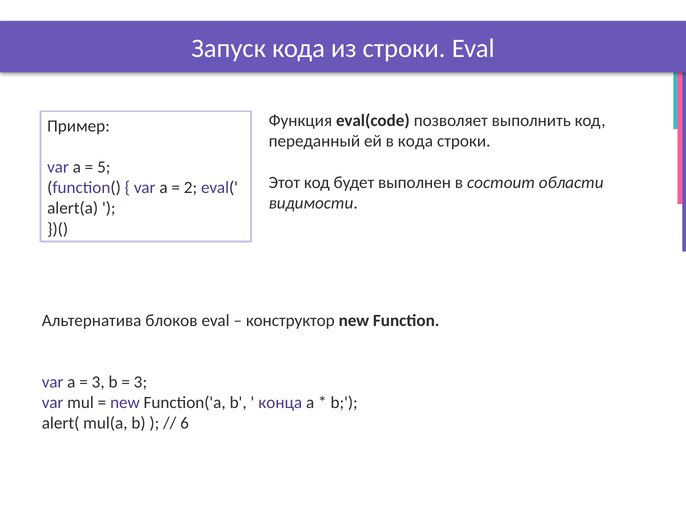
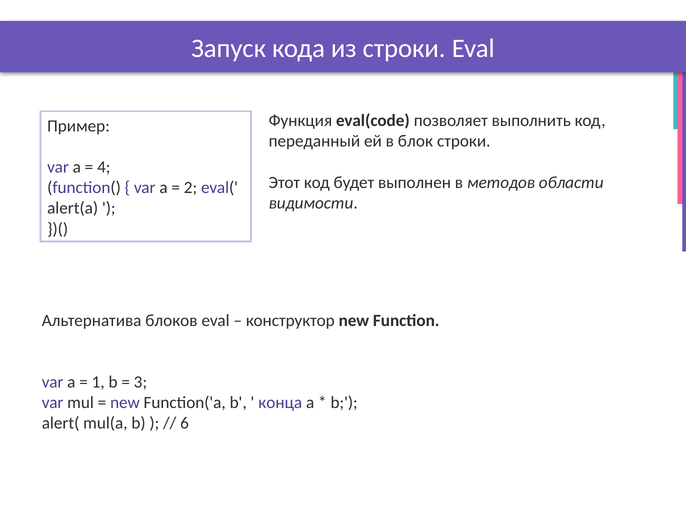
в кода: кода -> блок (415, 141)
5: 5 -> 4 (104, 167)
состоит: состоит -> методов (501, 183)
3: 3 -> 1 (98, 382)
